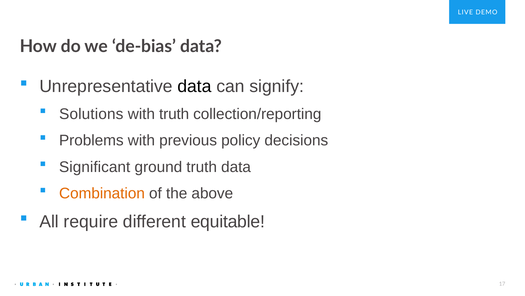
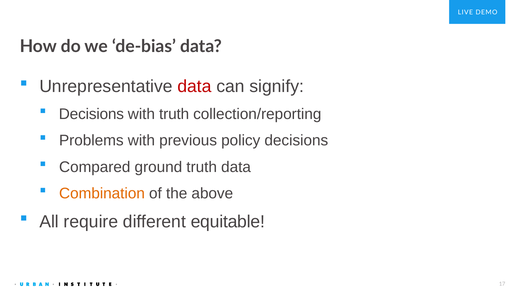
data colour: black -> red (195, 86)
Solutions: Solutions -> Decisions (91, 114)
Significant: Significant -> Compared (95, 167)
